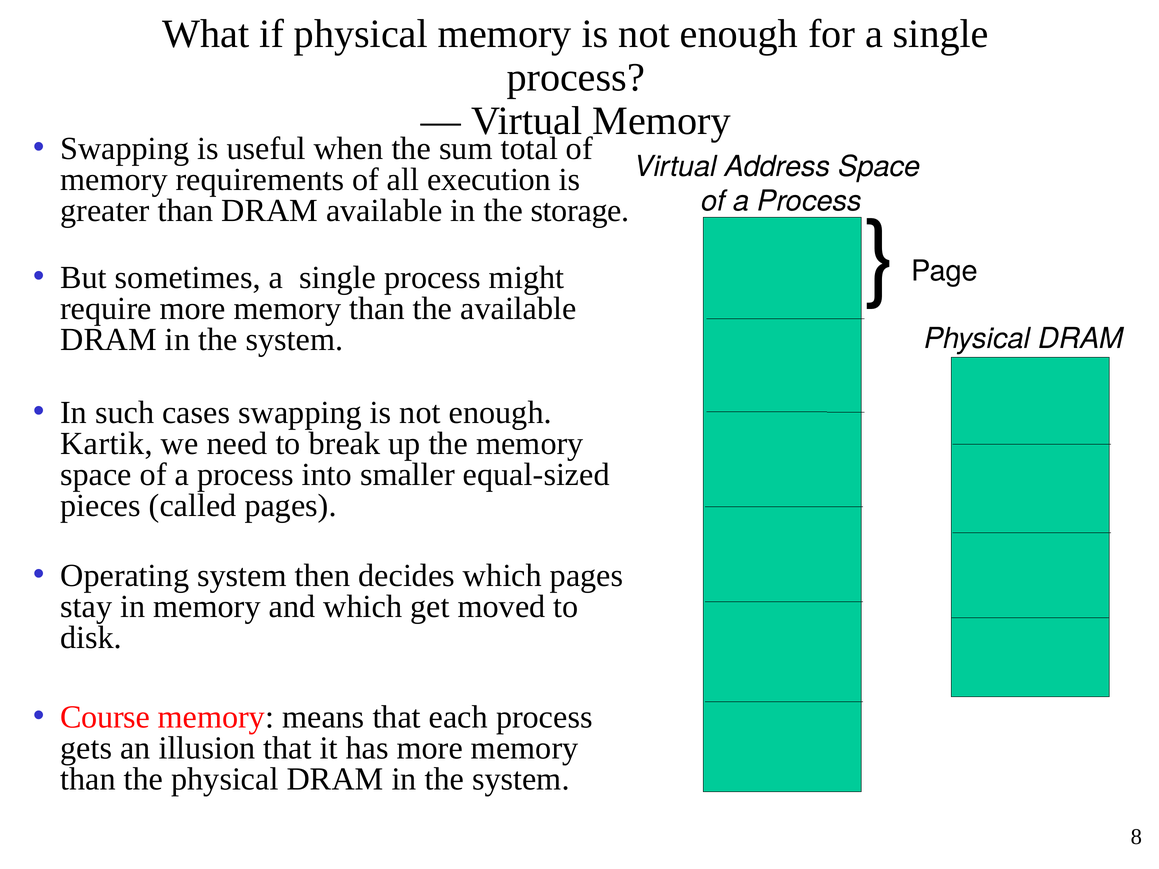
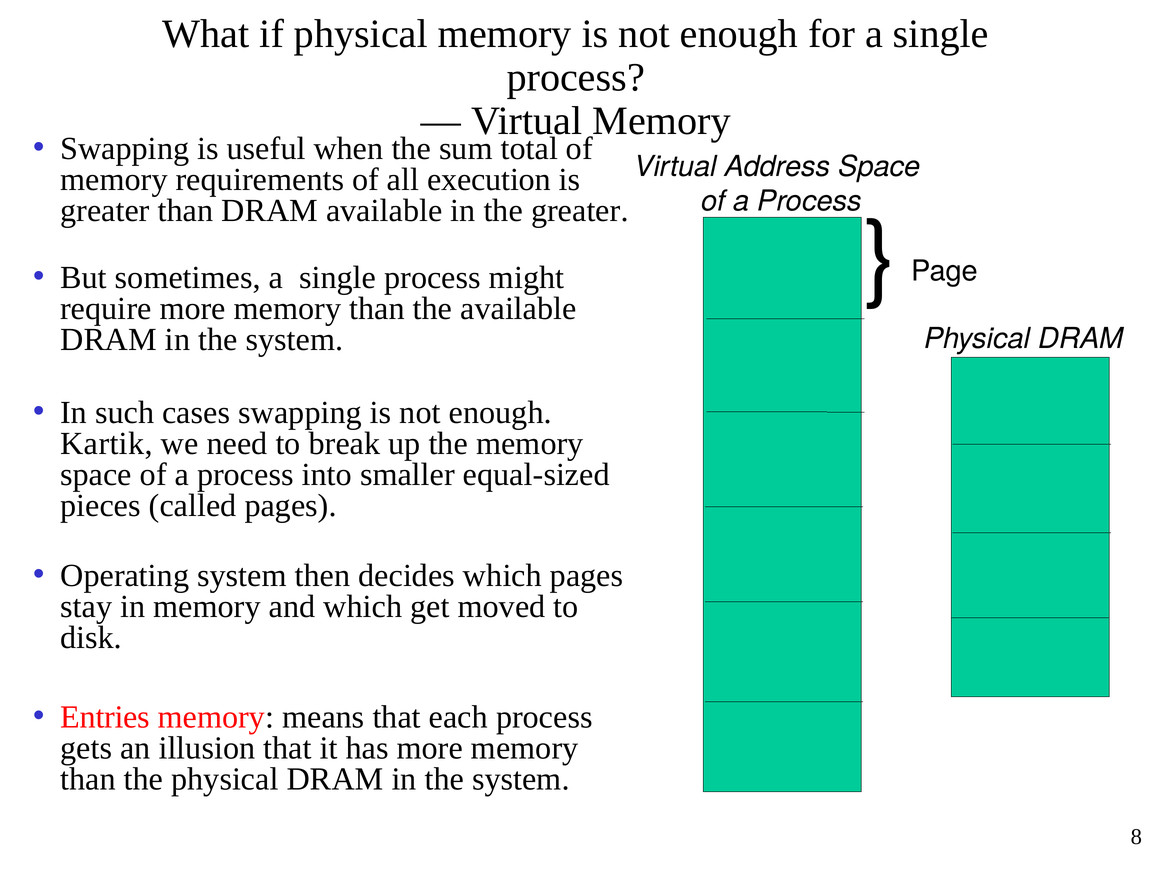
the storage: storage -> greater (580, 210)
Course: Course -> Entries (105, 717)
